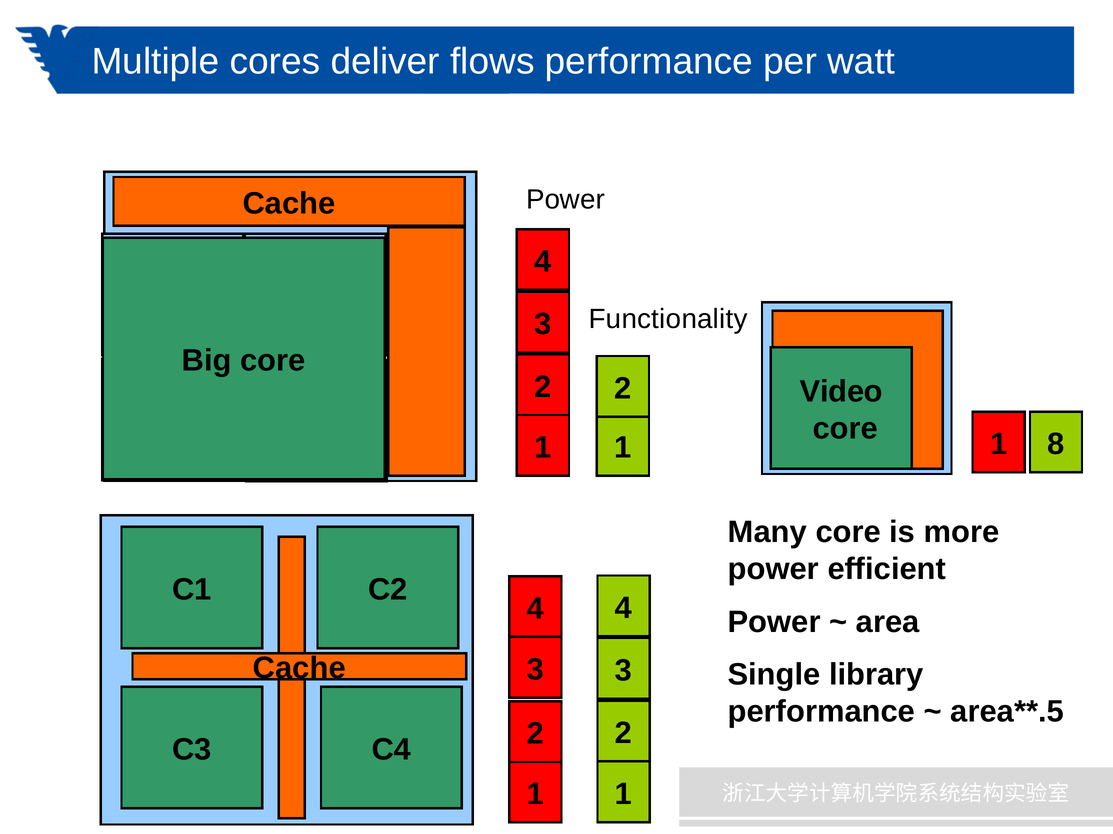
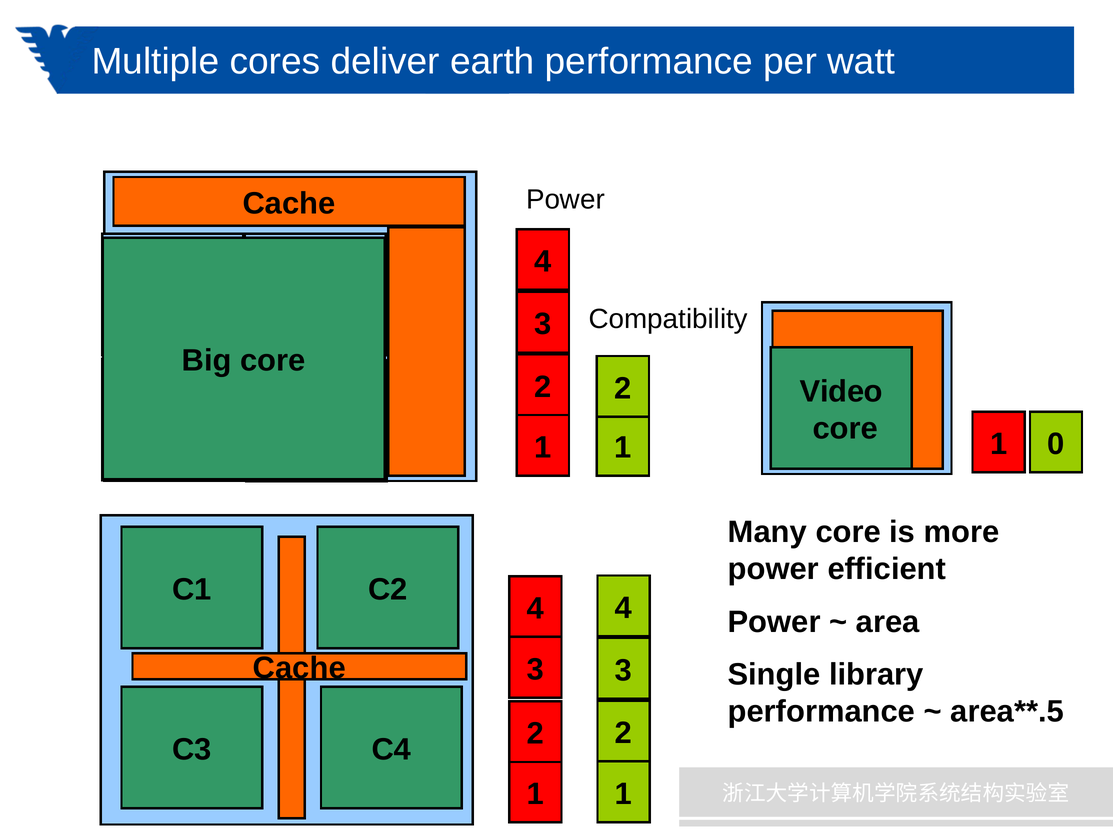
flows: flows -> earth (492, 62)
Functionality: Functionality -> Compatibility (668, 320)
8: 8 -> 0 (1056, 445)
